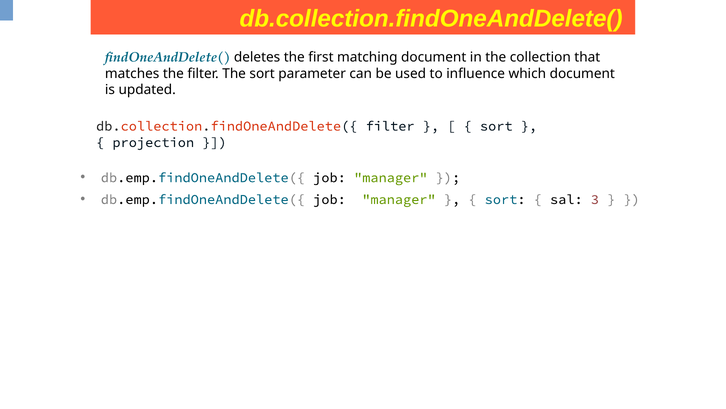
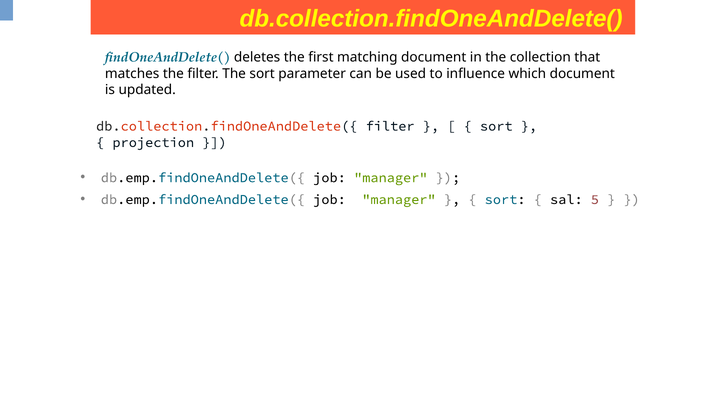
3: 3 -> 5 (595, 199)
